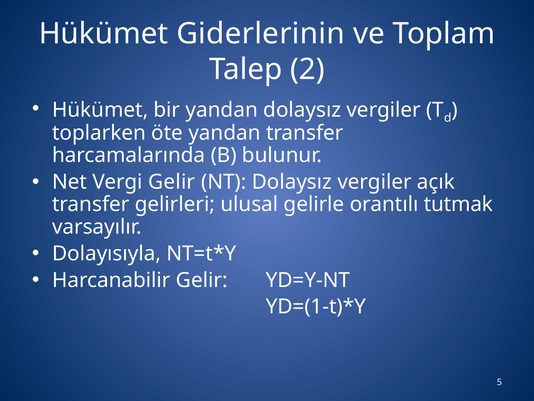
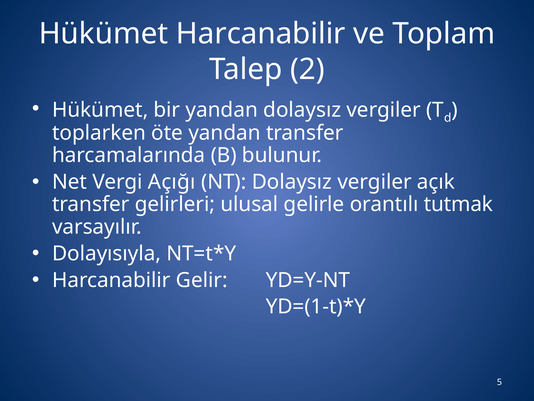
Hükümet Giderlerinin: Giderlerinin -> Harcanabilir (261, 34)
Vergi Gelir: Gelir -> Açığı (172, 182)
